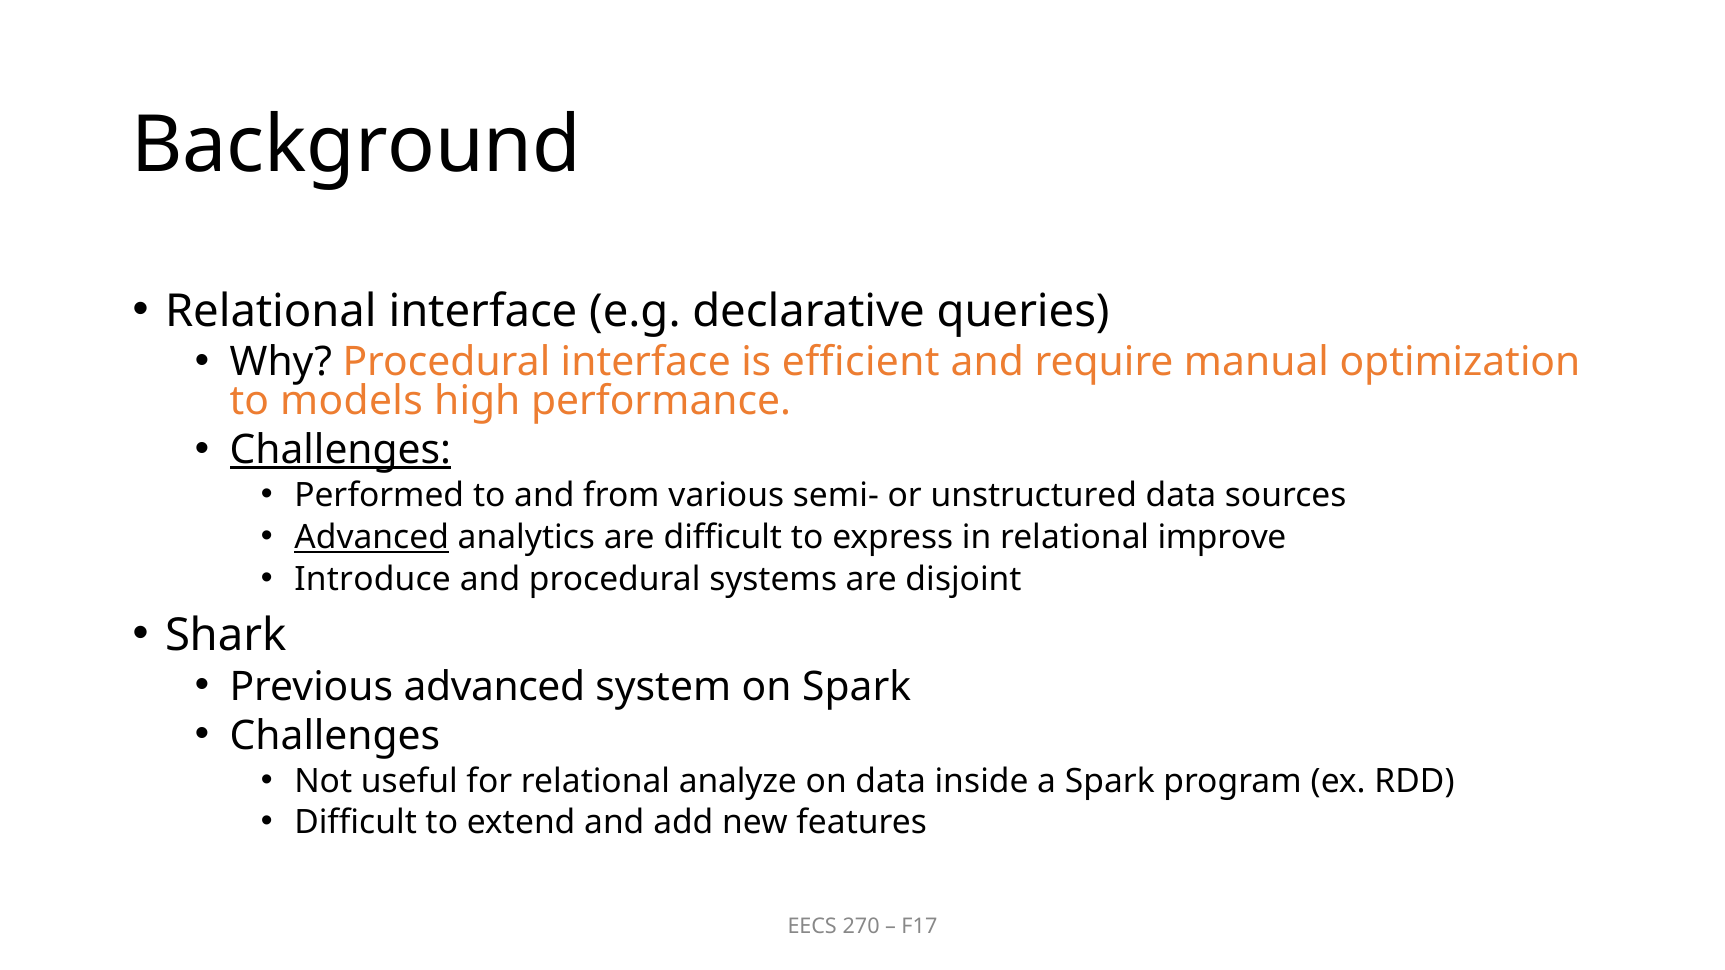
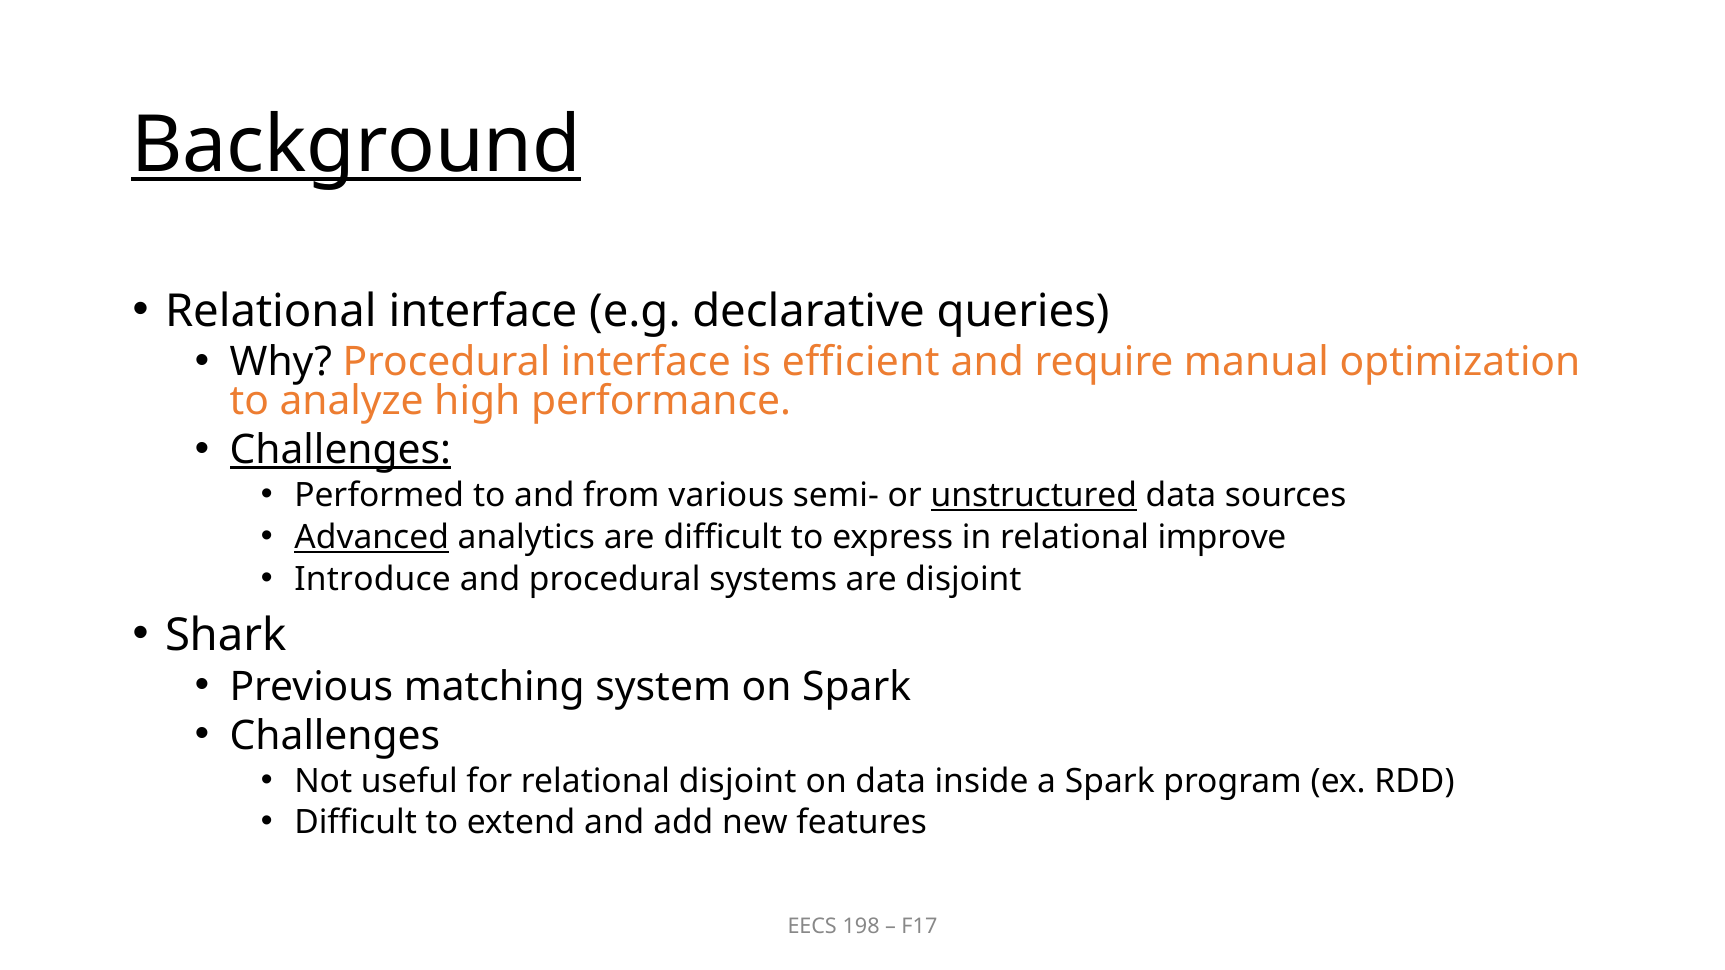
Background underline: none -> present (356, 145)
models: models -> analyze (352, 402)
unstructured underline: none -> present (1034, 496)
Previous advanced: advanced -> matching (494, 687)
relational analyze: analyze -> disjoint (738, 781)
270: 270 -> 198 (861, 927)
